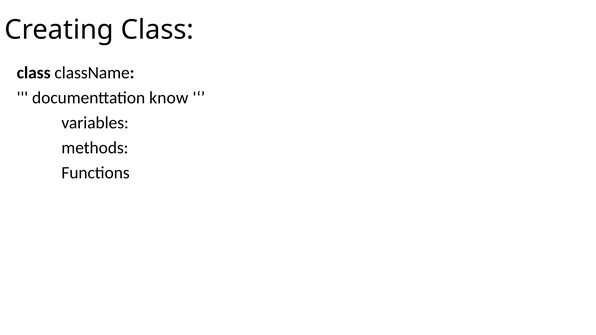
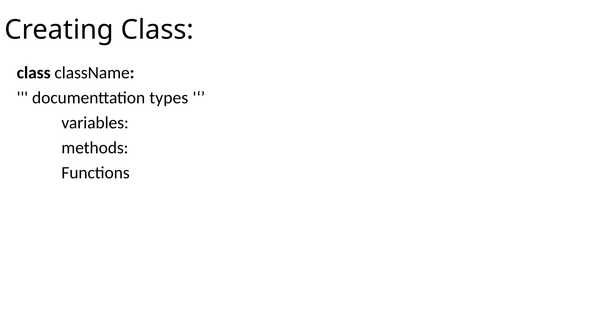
know: know -> types (169, 98)
